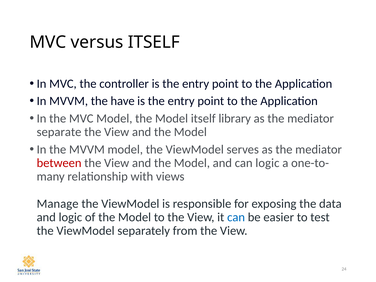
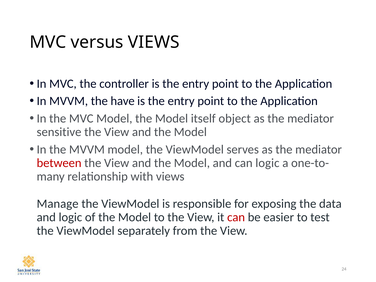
versus ITSELF: ITSELF -> VIEWS (154, 42)
library: library -> object (235, 119)
separate: separate -> sensitive (59, 132)
can colour: blue -> red (236, 217)
